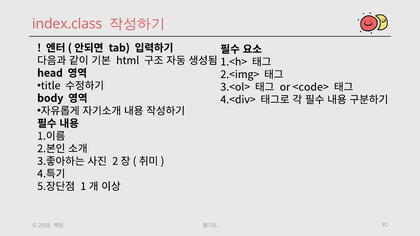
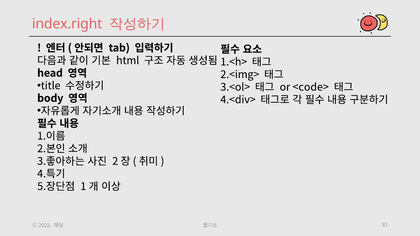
index.class: index.class -> index.right (67, 24)
